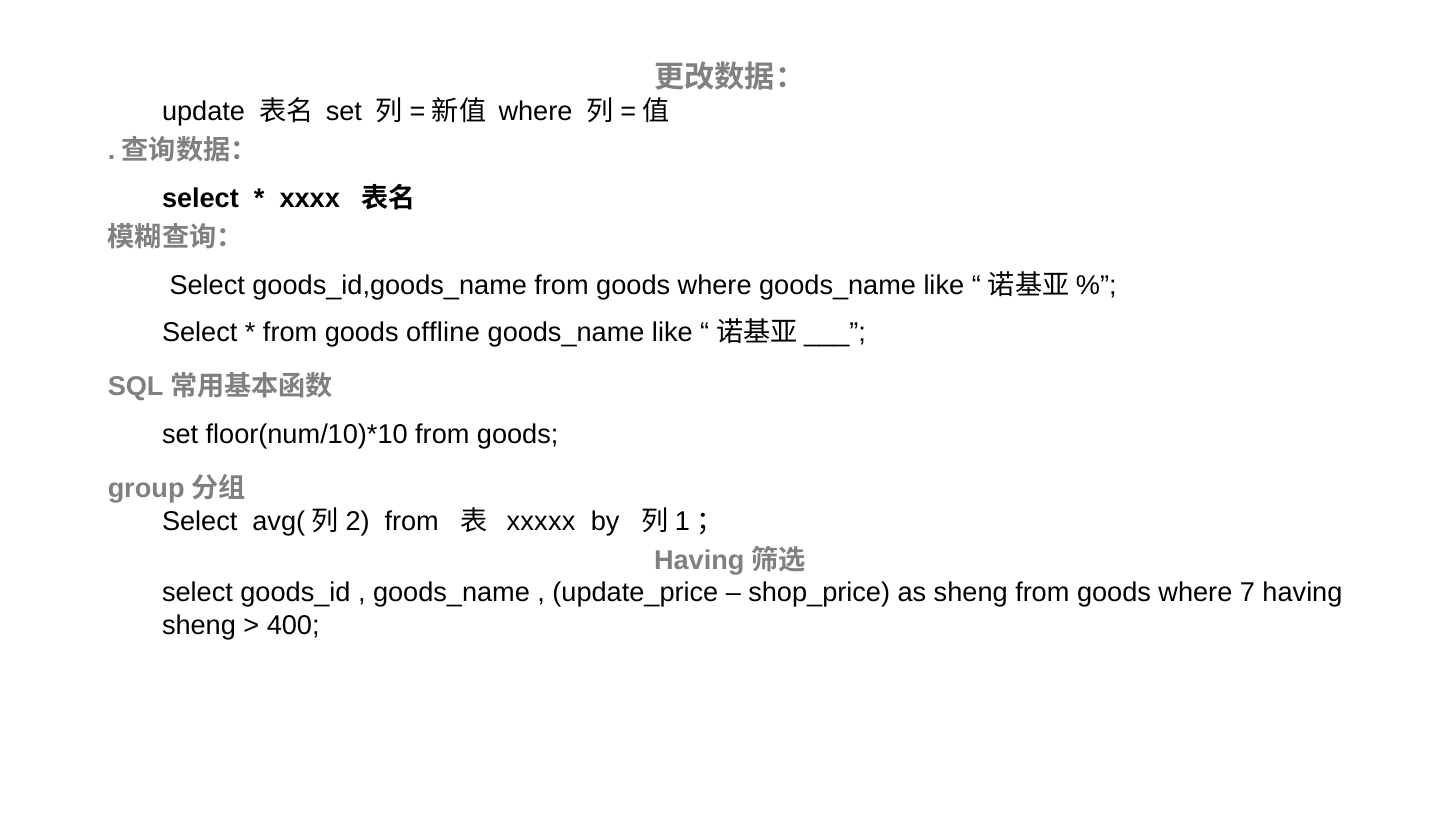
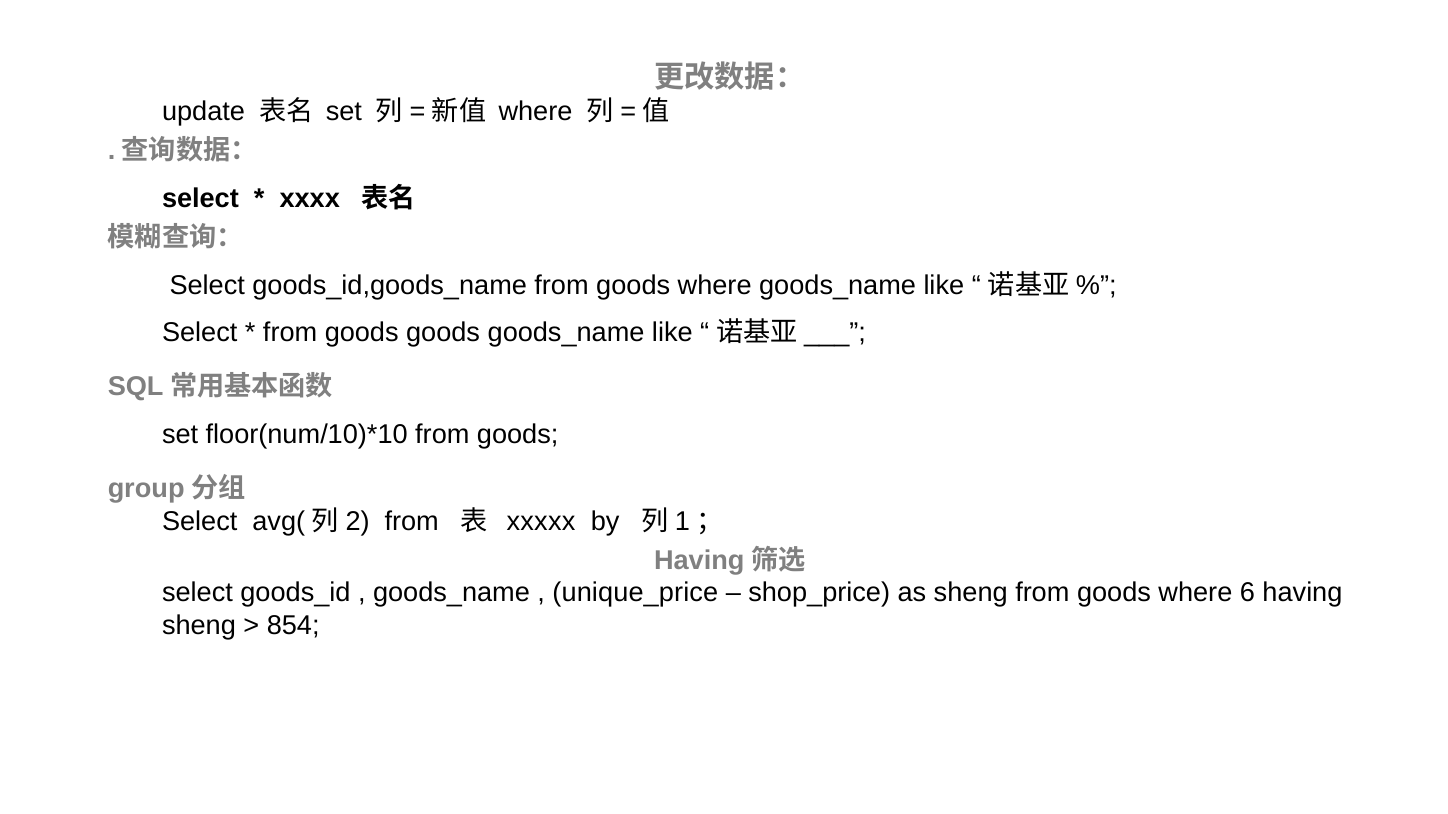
goods offline: offline -> goods (443, 333)
update_price: update_price -> unique_price (635, 593)
7: 7 -> 6 (1247, 593)
400: 400 -> 854 (293, 626)
